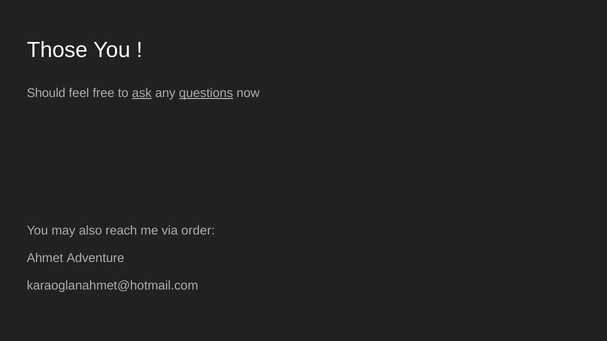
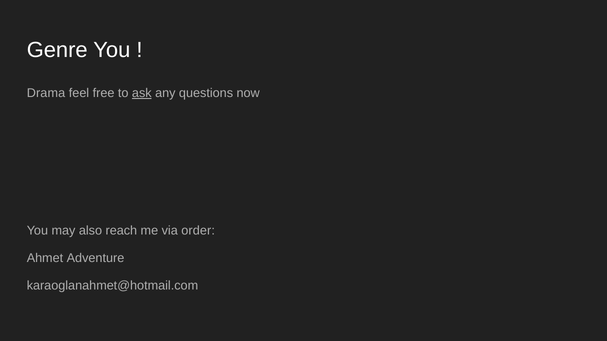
Those: Those -> Genre (57, 50)
Should: Should -> Drama (46, 93)
questions underline: present -> none (206, 93)
